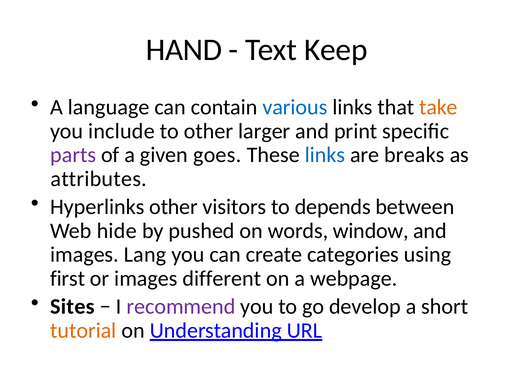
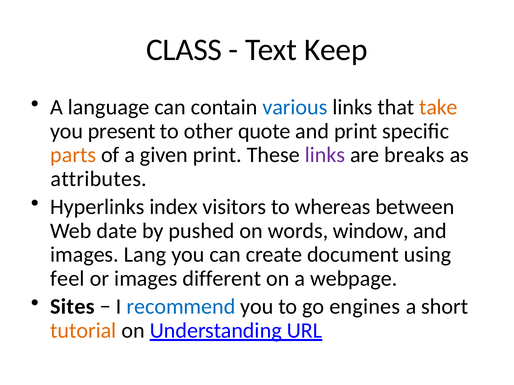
HAND: HAND -> CLASS (184, 50)
include: include -> present (122, 131)
larger: larger -> quote (264, 131)
parts colour: purple -> orange (73, 155)
given goes: goes -> print (217, 155)
links colour: blue -> purple (325, 155)
Hyperlinks other: other -> index (174, 207)
depends: depends -> whereas (333, 207)
hide: hide -> date (117, 231)
categories: categories -> document (353, 255)
first: first -> feel (67, 279)
recommend colour: purple -> blue (181, 307)
develop: develop -> engines (365, 307)
